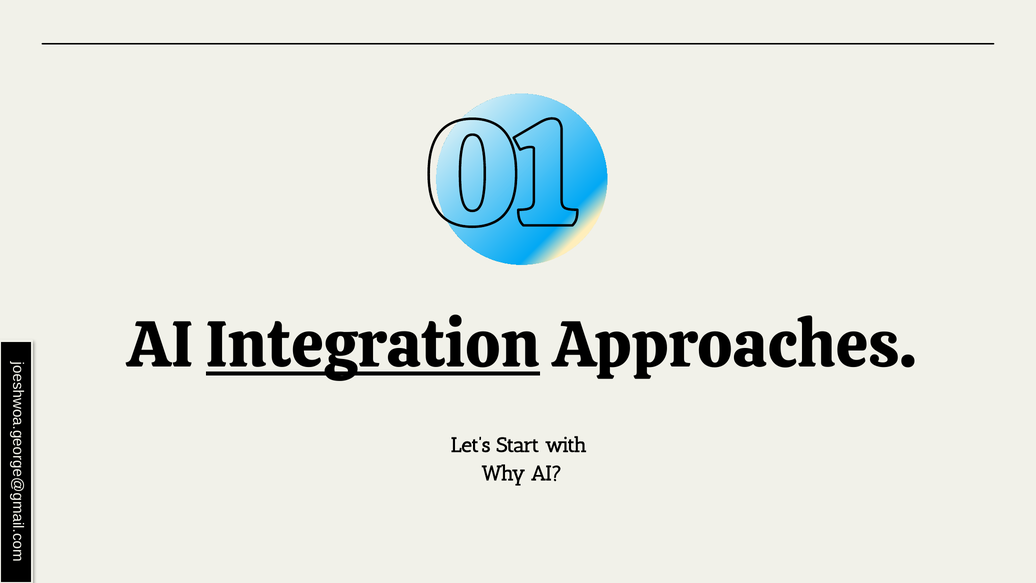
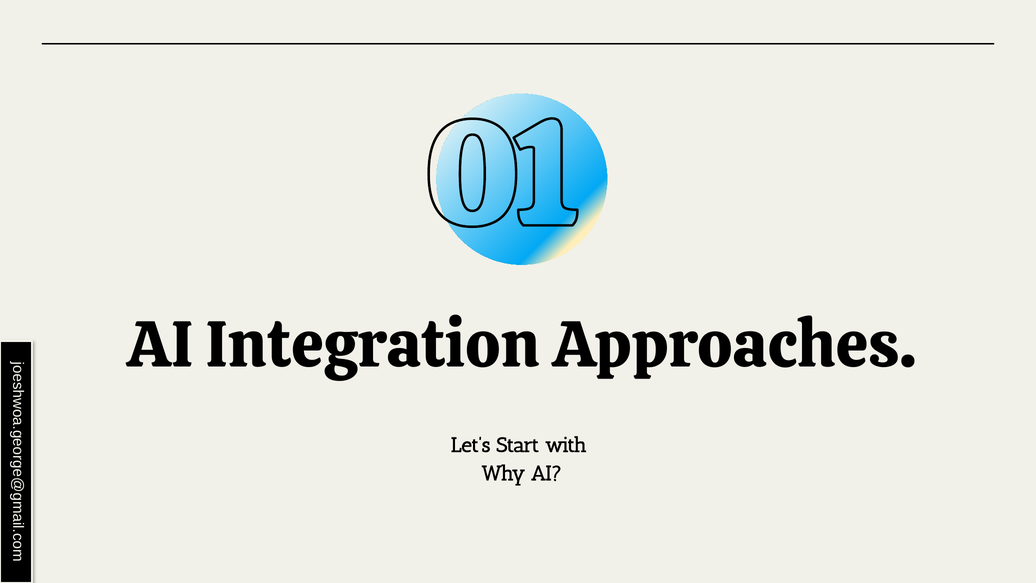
Integration underline: present -> none (373, 345)
